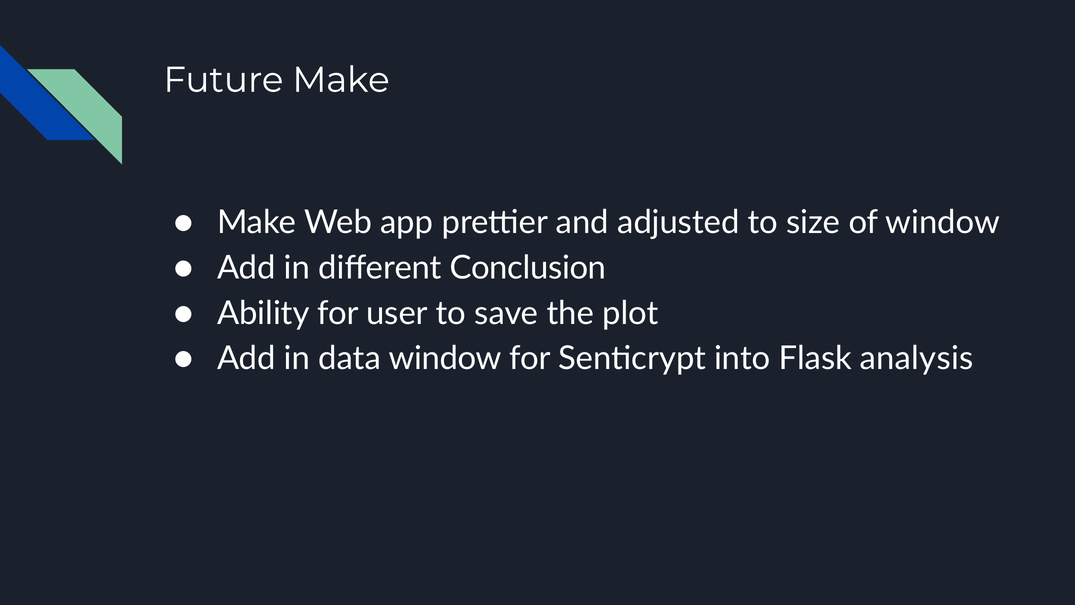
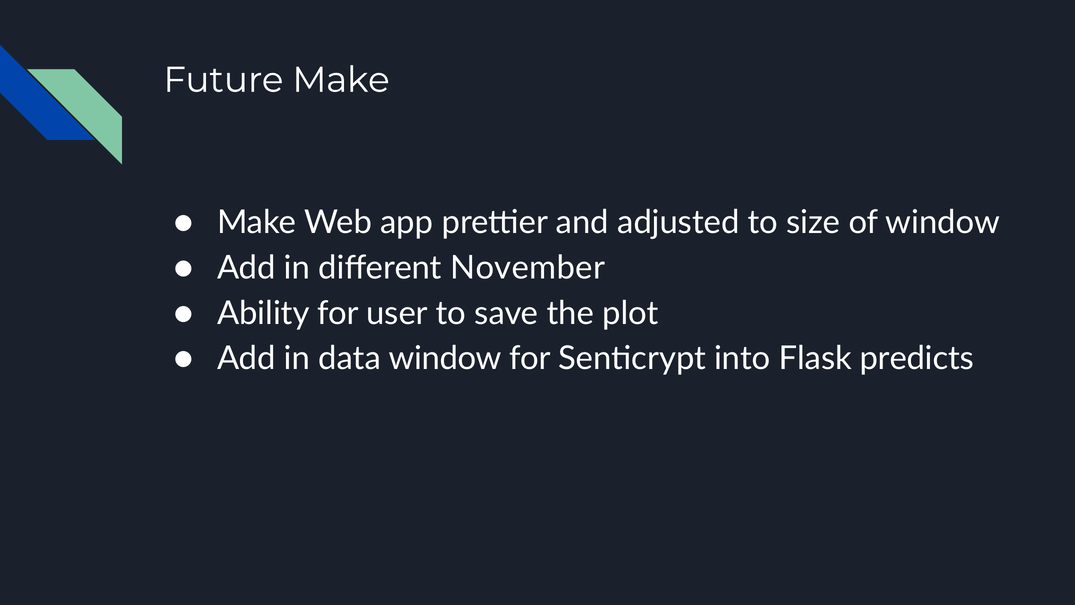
Conclusion: Conclusion -> November (528, 268)
analysis: analysis -> predicts (917, 358)
